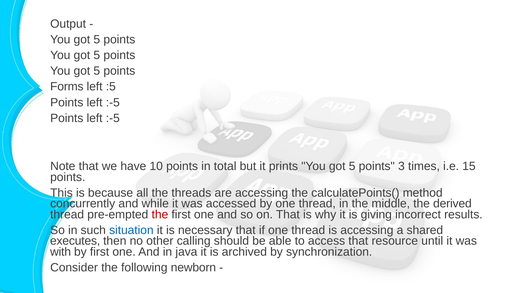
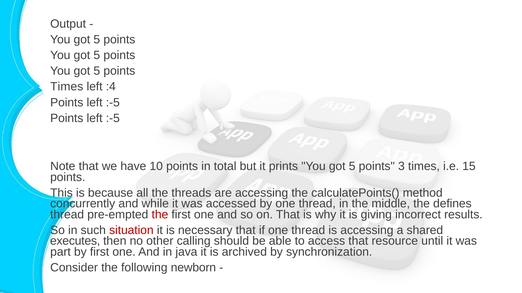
Forms: Forms -> Times (67, 87)
:5: :5 -> :4 (111, 87)
derived: derived -> defines (452, 204)
situation colour: blue -> red (131, 231)
with: with -> part (61, 252)
